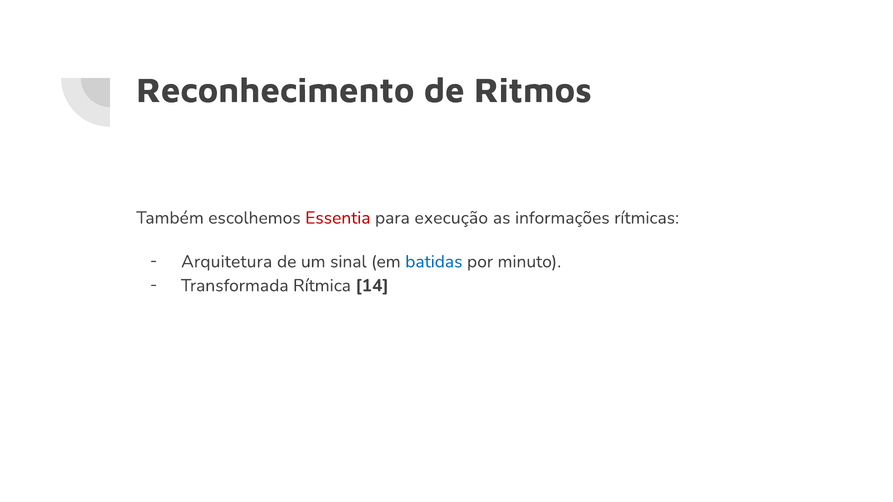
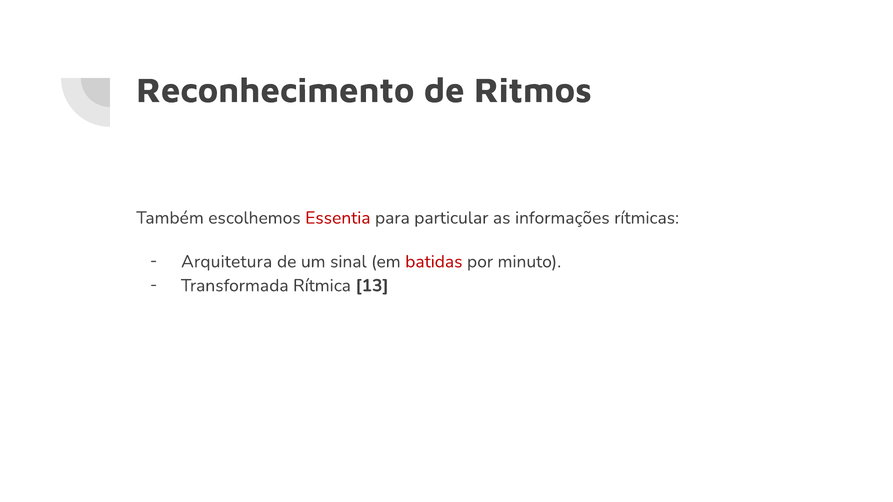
execução: execução -> particular (451, 218)
batidas colour: blue -> red (434, 262)
14: 14 -> 13 (372, 286)
